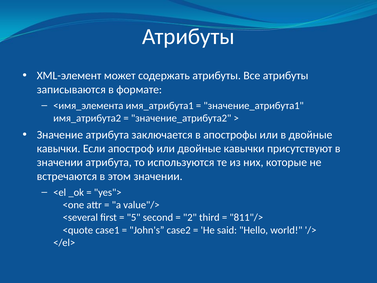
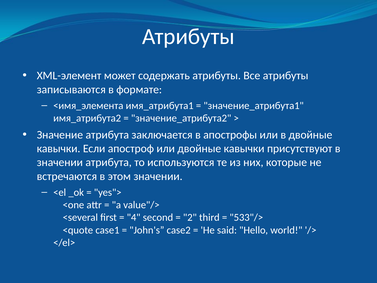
5: 5 -> 4 (134, 217)
811"/>: 811"/> -> 533"/> (246, 217)
